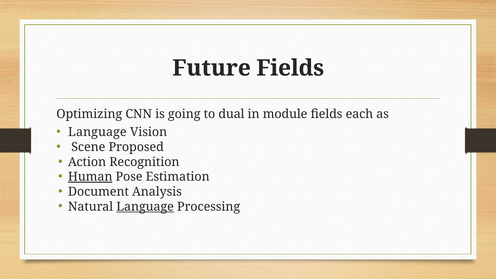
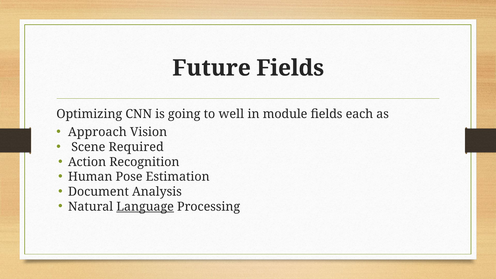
dual: dual -> well (231, 114)
Language: Language -> Approach (97, 132)
Proposed: Proposed -> Required (136, 147)
Human underline: present -> none (90, 177)
